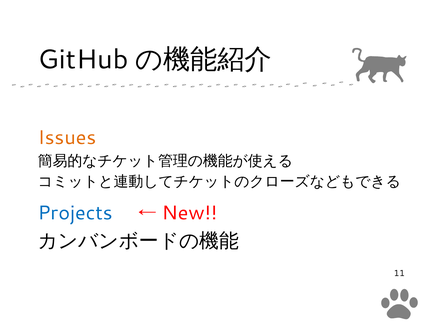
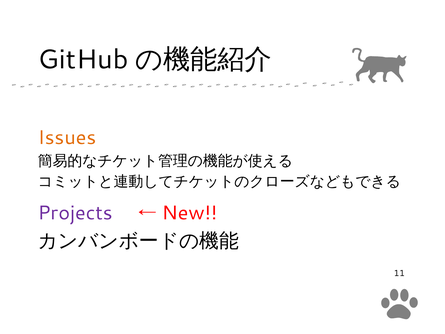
Projects colour: blue -> purple (75, 213)
